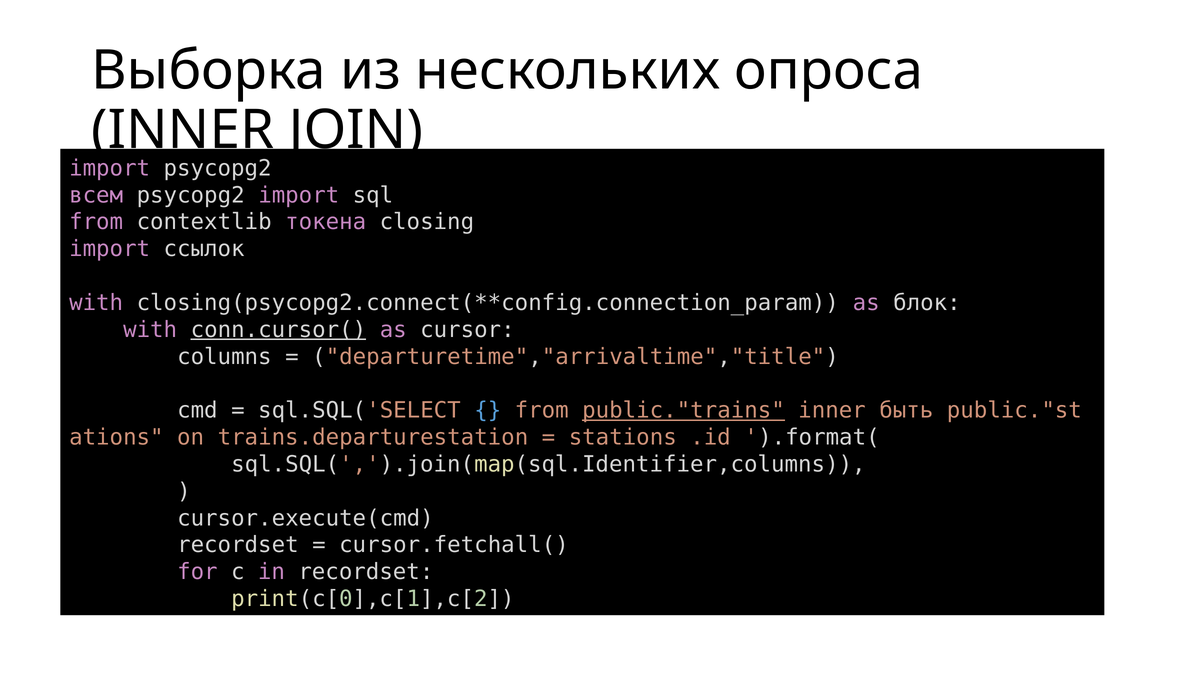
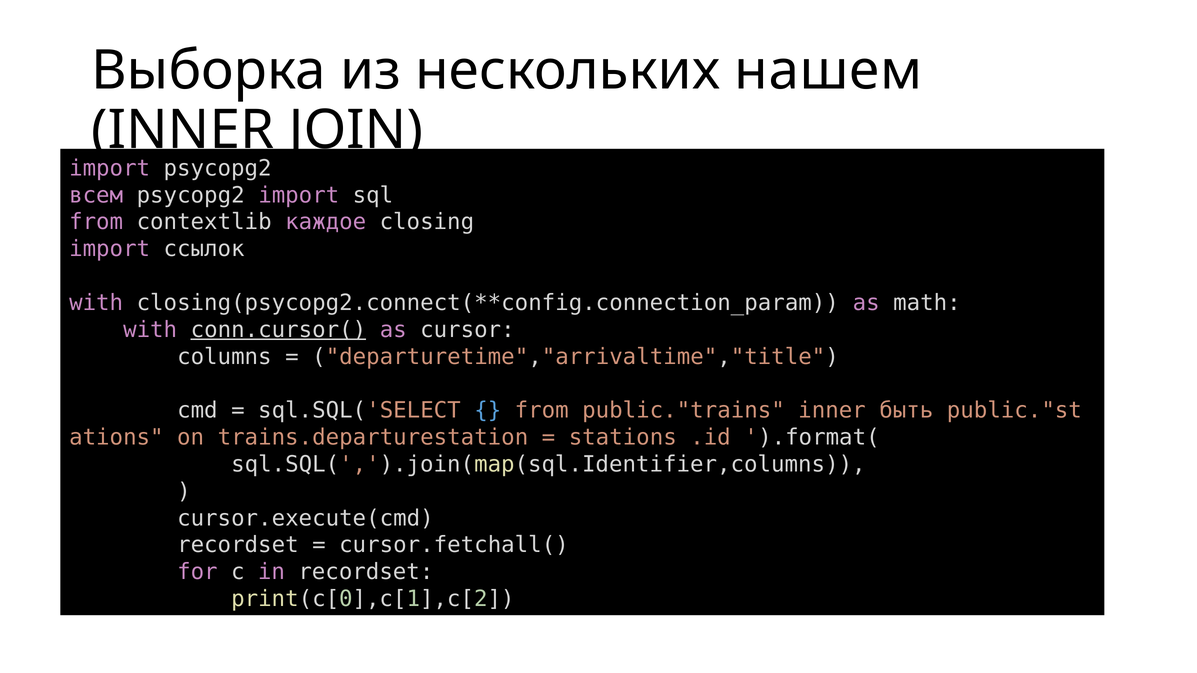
опроса: опроса -> нашем (828, 71)
токена: токена -> каждое (326, 222)
блок: блок -> math (927, 303)
public."trains underline: present -> none (683, 411)
